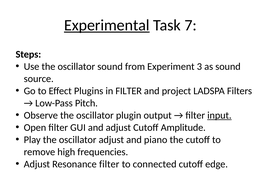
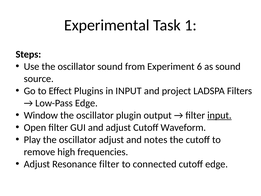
Experimental underline: present -> none (107, 25)
7: 7 -> 1 (191, 25)
3: 3 -> 6 (199, 66)
in FILTER: FILTER -> INPUT (129, 91)
Low-Pass Pitch: Pitch -> Edge (86, 103)
Observe: Observe -> Window (41, 115)
Amplitude: Amplitude -> Waveform (183, 127)
piano: piano -> notes (156, 140)
